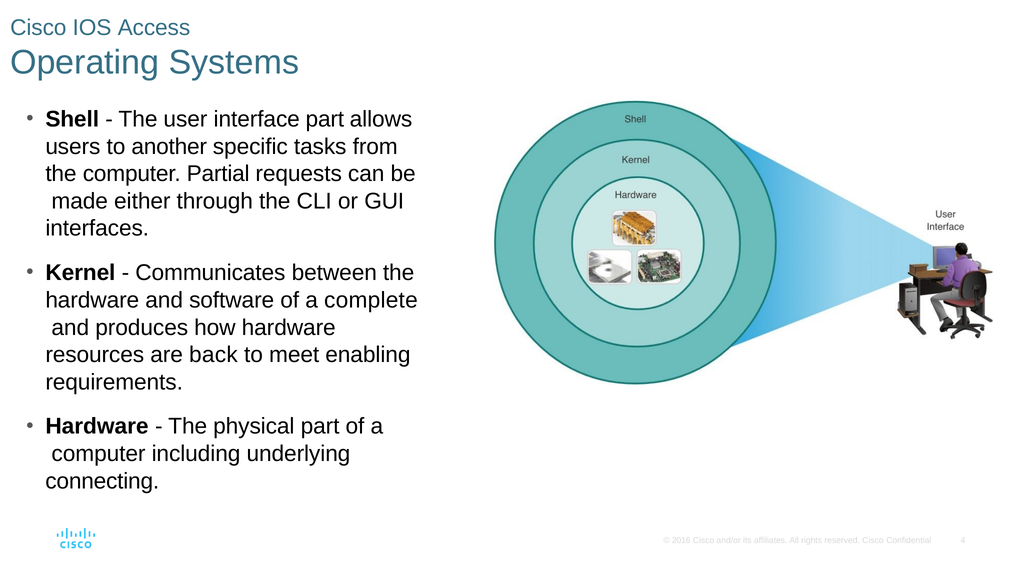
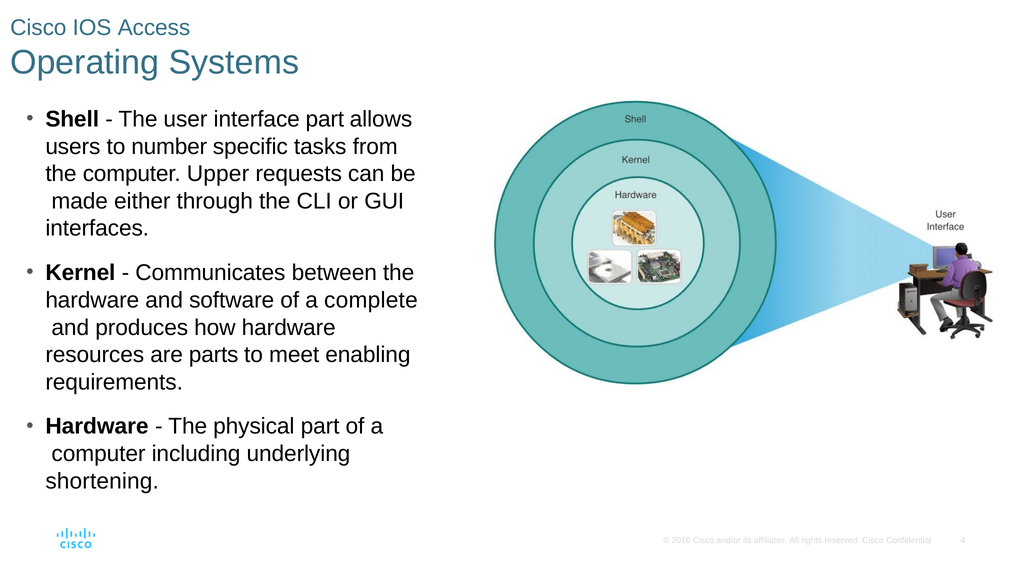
another: another -> number (169, 146)
Partial: Partial -> Upper (218, 174)
back: back -> parts (214, 354)
connecting: connecting -> shortening (102, 481)
